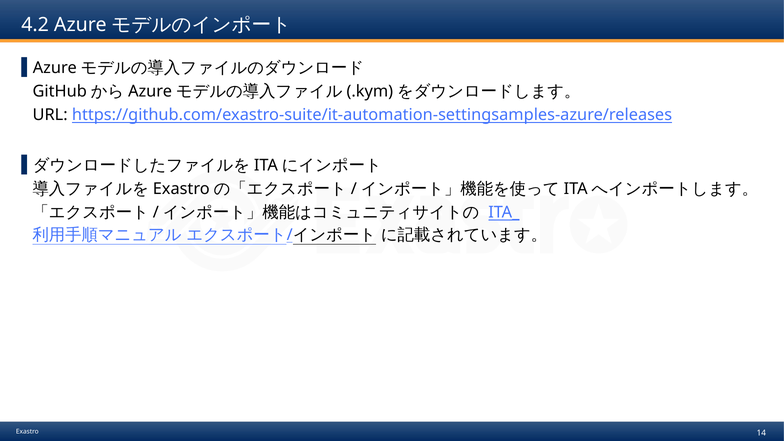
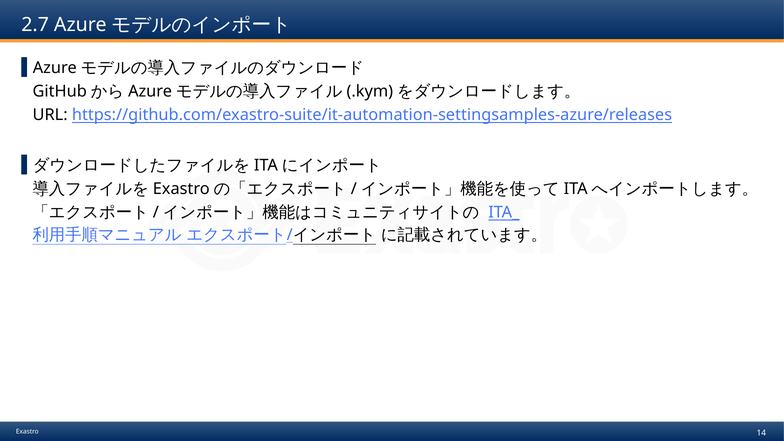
4.2: 4.2 -> 2.7 (35, 25)
